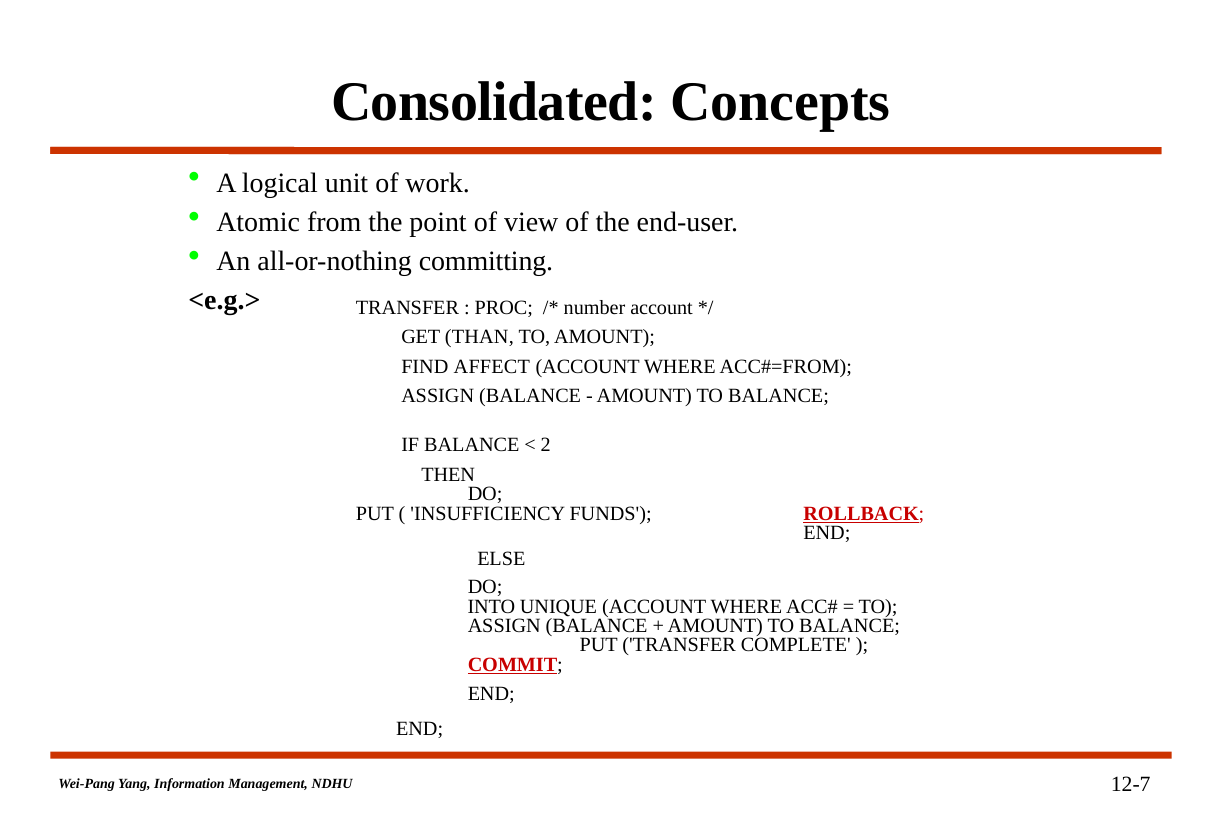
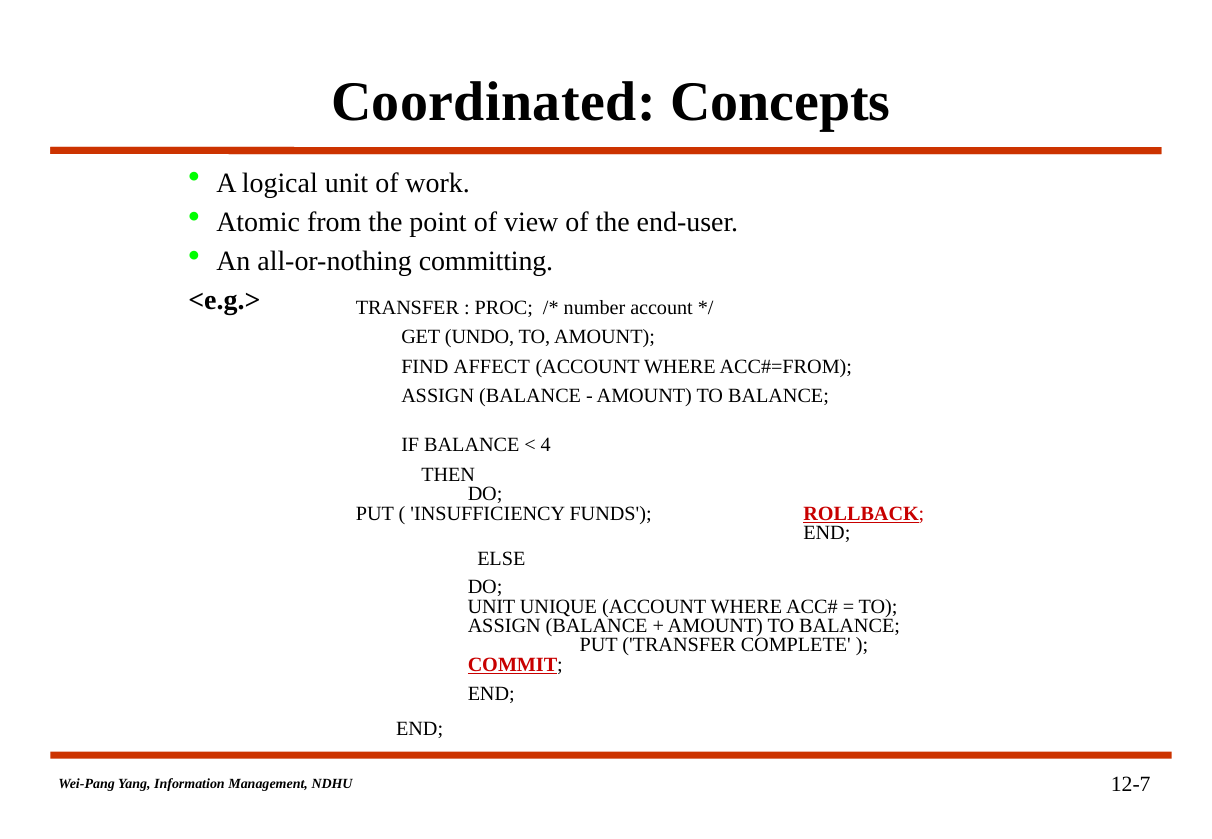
Consolidated: Consolidated -> Coordinated (493, 102)
THAN: THAN -> UNDO (480, 337)
2: 2 -> 4 (546, 445)
INTO: INTO -> UNIT (491, 607)
